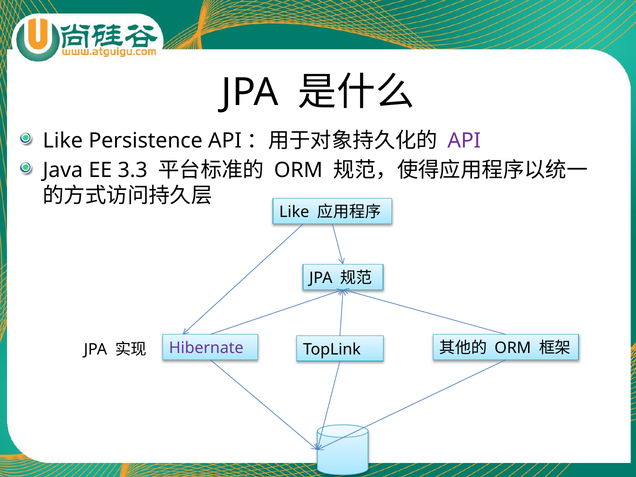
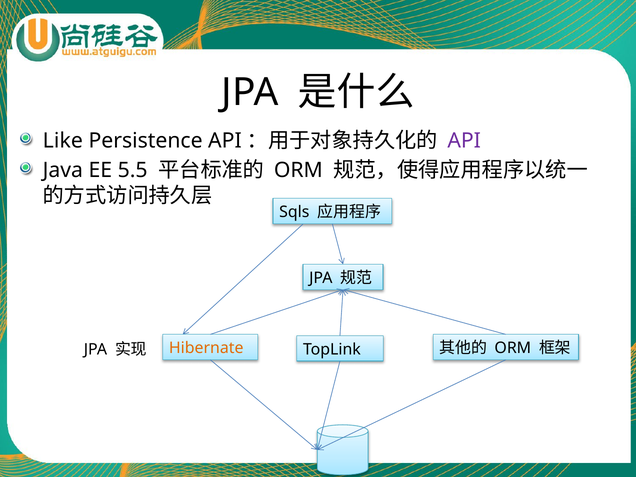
3.3: 3.3 -> 5.5 (133, 170)
Like: Like -> Sqls (294, 212)
Hibernate colour: purple -> orange (206, 348)
